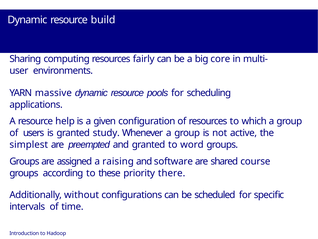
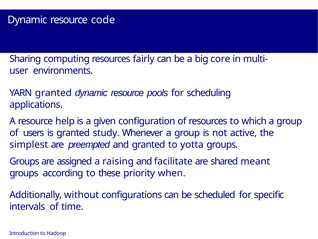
build: build -> code (103, 20)
YARN massive: massive -> granted (53, 93)
word: word -> yotta (192, 145)
software: software -> facilitate (173, 161)
course: course -> meant (255, 161)
there: there -> when (172, 173)
